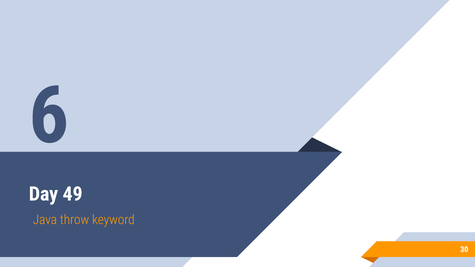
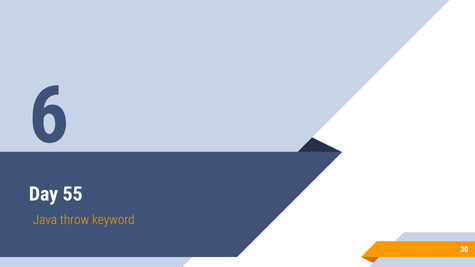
49: 49 -> 55 (73, 194)
